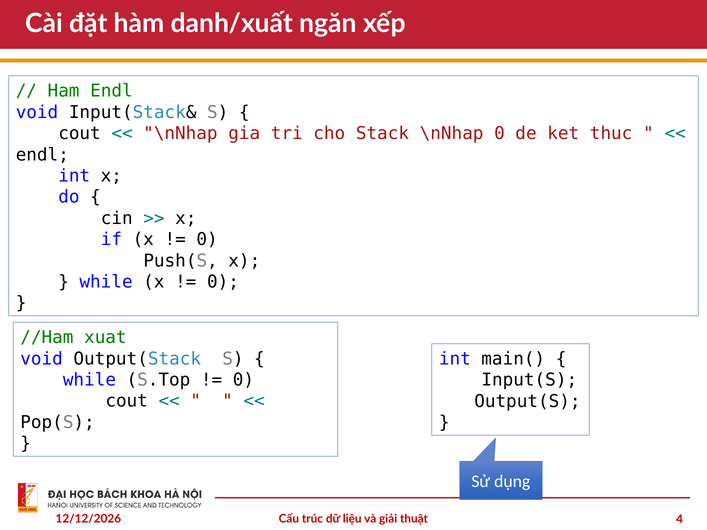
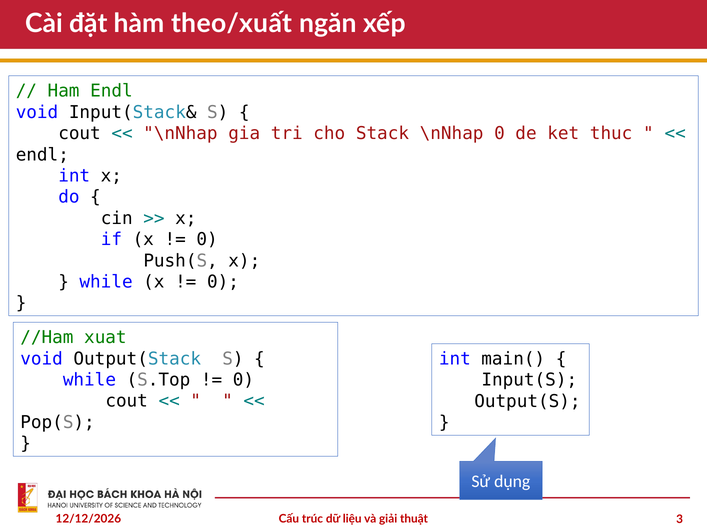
danh/xuất: danh/xuất -> theo/xuất (232, 24)
4: 4 -> 3 (680, 520)
